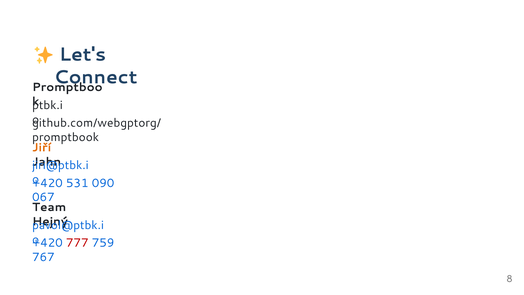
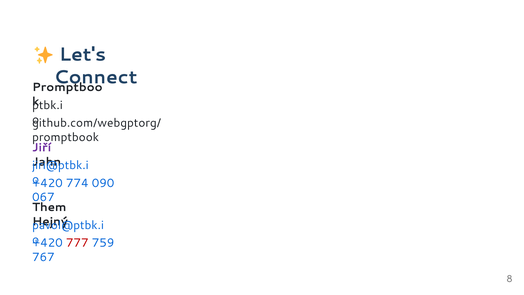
Jiří colour: orange -> purple (42, 147)
531: 531 -> 774 (77, 183)
Team: Team -> Them (49, 207)
